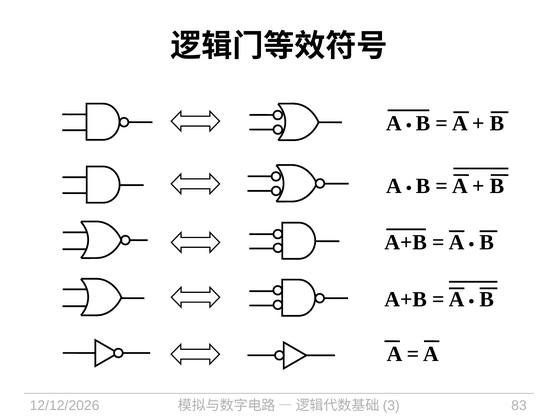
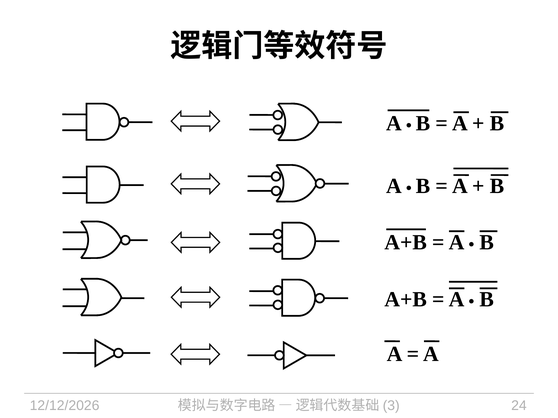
83: 83 -> 24 (519, 406)
